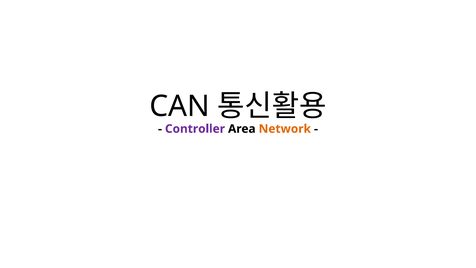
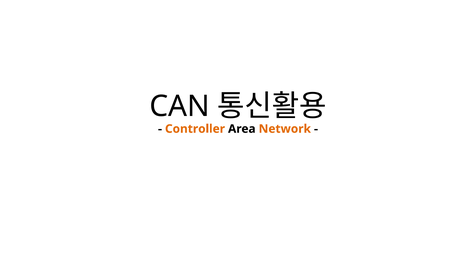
Controller colour: purple -> orange (195, 129)
